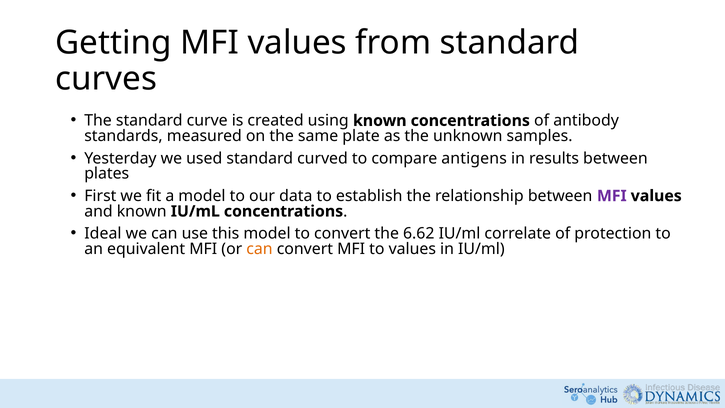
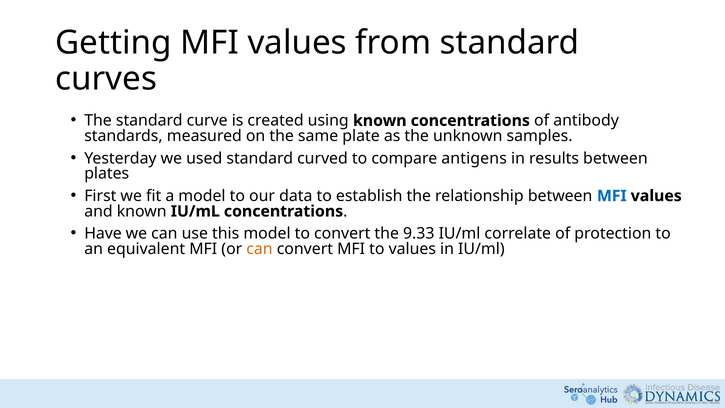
MFI colour: purple -> blue (612, 196)
Ideal: Ideal -> Have (103, 233)
6.62: 6.62 -> 9.33 (419, 233)
